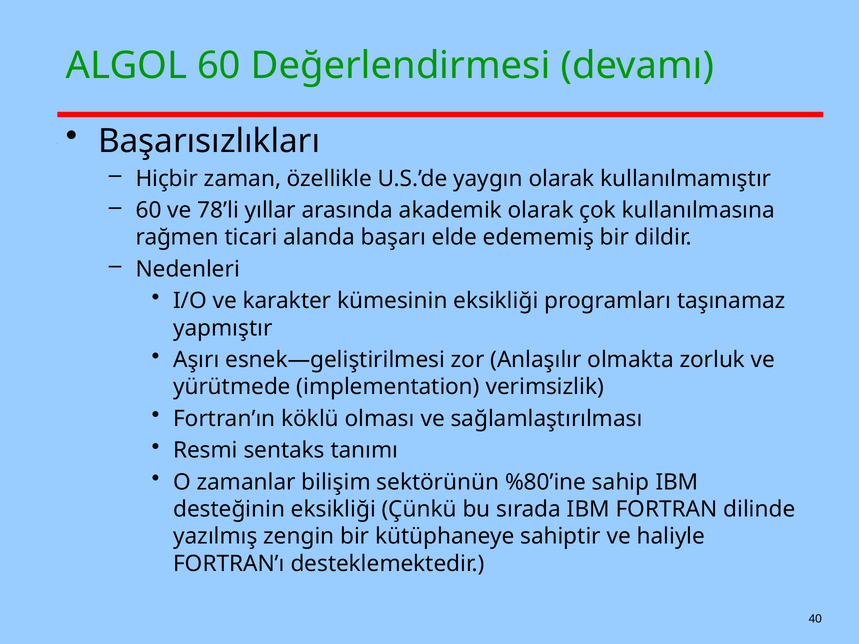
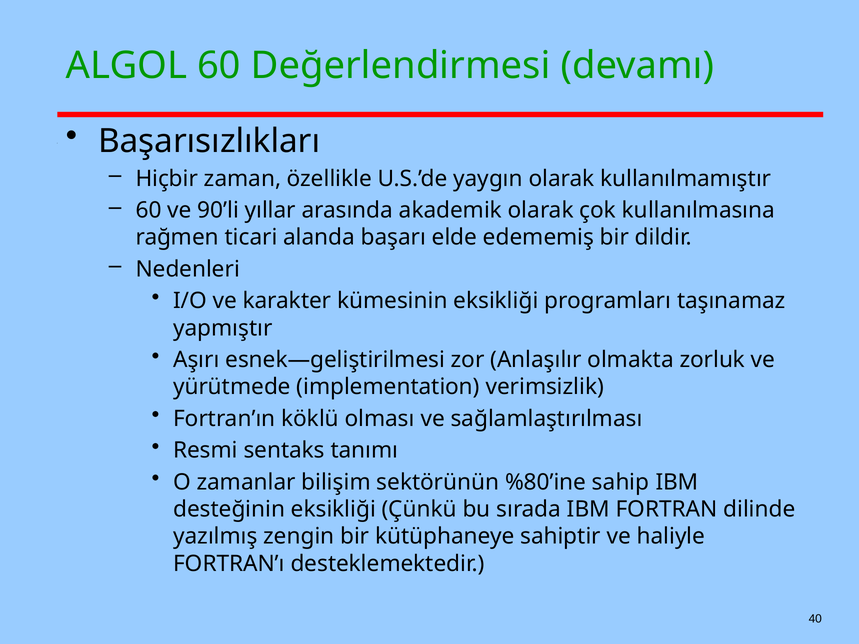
78’li: 78’li -> 90’li (218, 210)
